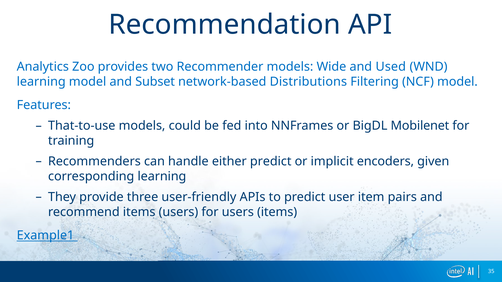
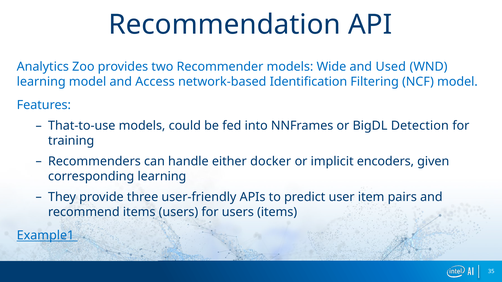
Subset: Subset -> Access (155, 82)
Distributions: Distributions -> Identification (308, 82)
Mobilenet: Mobilenet -> Detection (420, 126)
either predict: predict -> docker (271, 162)
